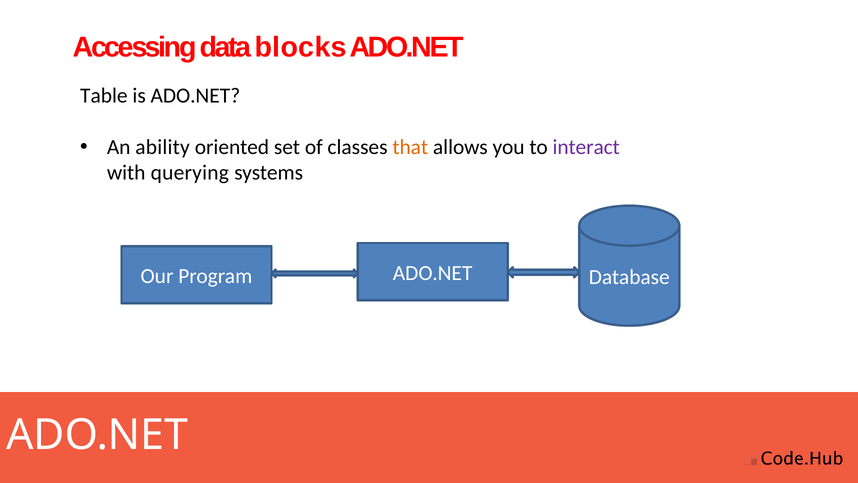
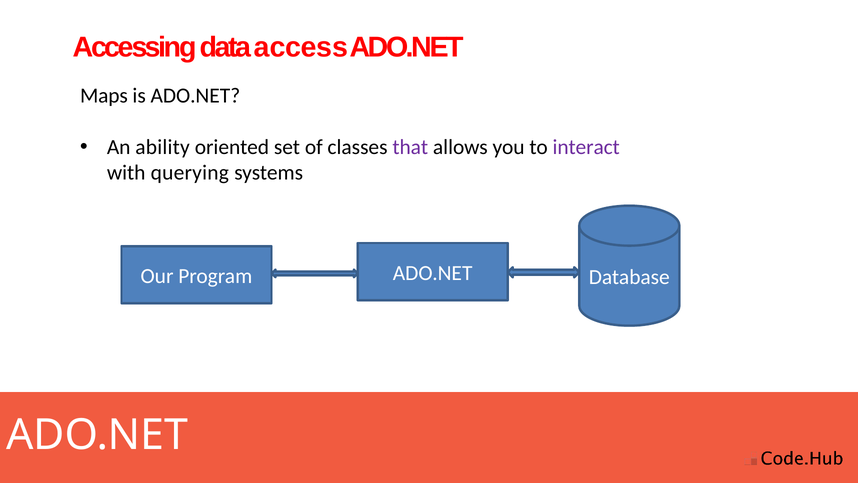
blocks: blocks -> access (301, 47)
Table: Table -> Maps (104, 96)
that colour: orange -> purple (410, 147)
